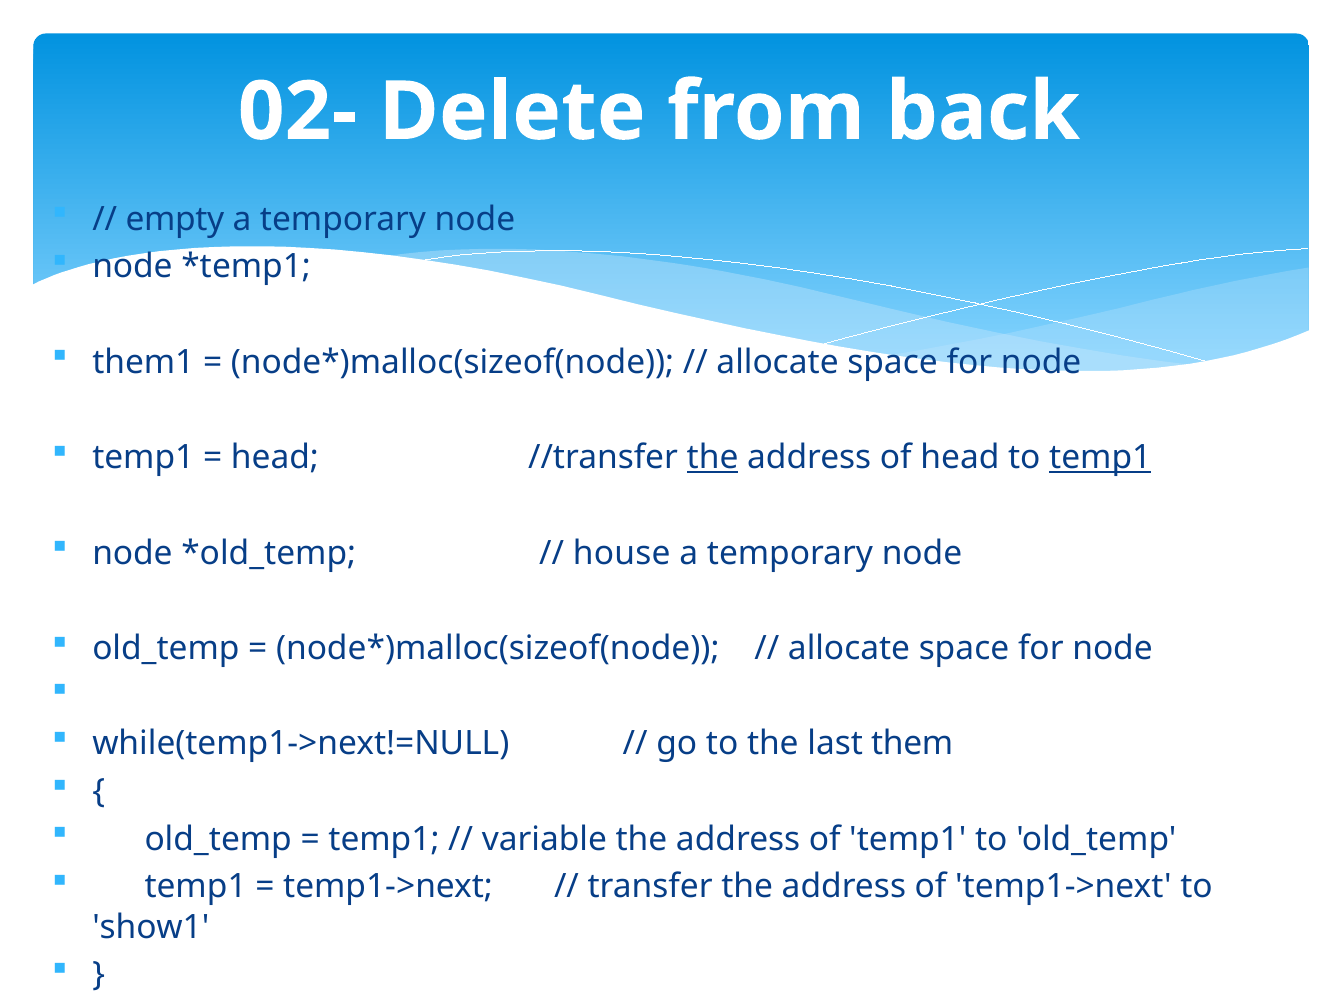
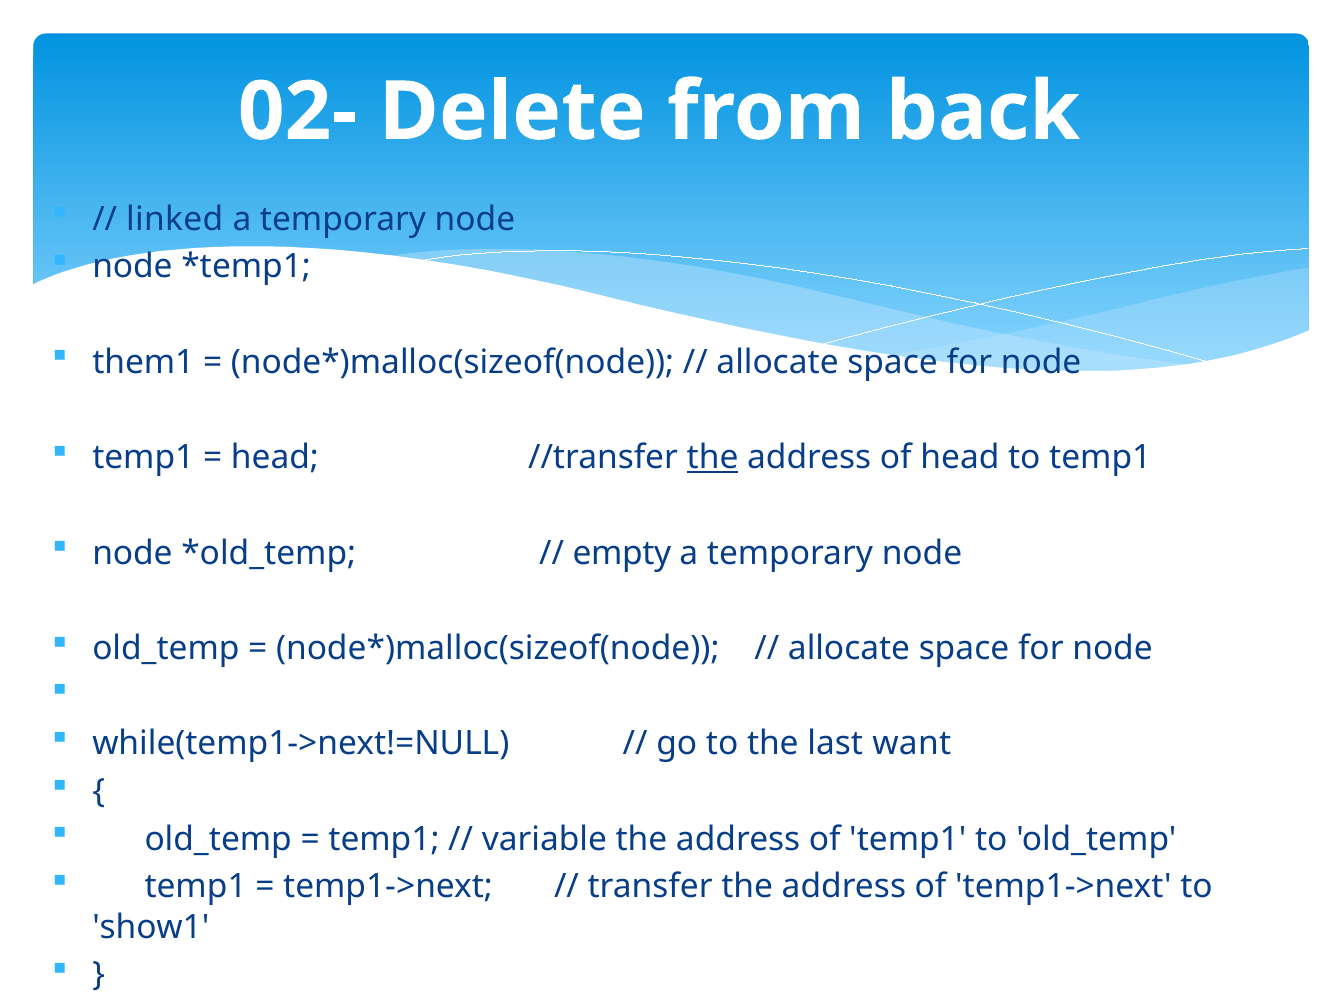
empty: empty -> linked (175, 219)
temp1 underline: present -> none (1100, 457)
house: house -> empty (622, 553)
them: them -> want (912, 744)
